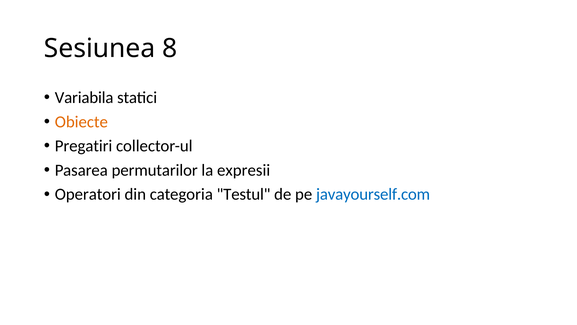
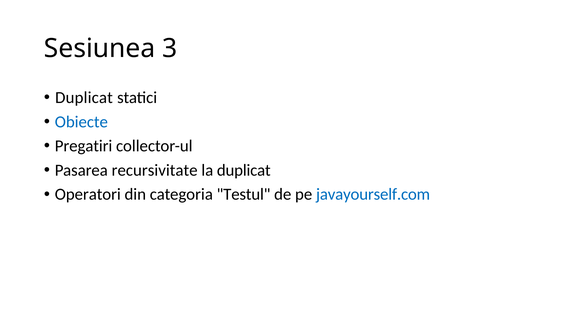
8: 8 -> 3 (170, 48)
Variabila: Variabila -> Duplicat (84, 98)
Obiecte colour: orange -> blue (81, 122)
permutarilor: permutarilor -> recursivitate (155, 170)
la expresii: expresii -> duplicat (244, 170)
